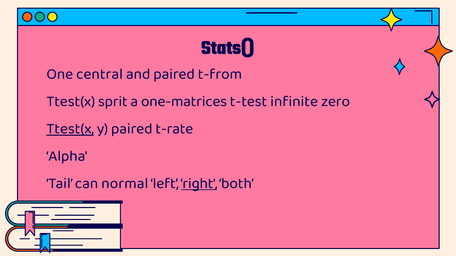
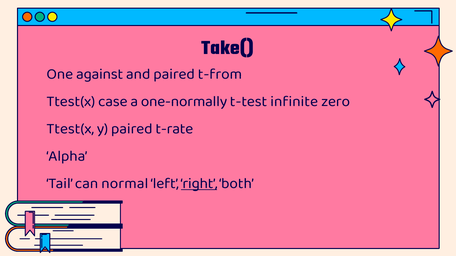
Stats(: Stats( -> Take( (227, 47)
central: central -> against (100, 74)
sprit: sprit -> case (113, 101)
one-matrices: one-matrices -> one-normally (184, 101)
Ttest(x underline: present -> none (70, 129)
